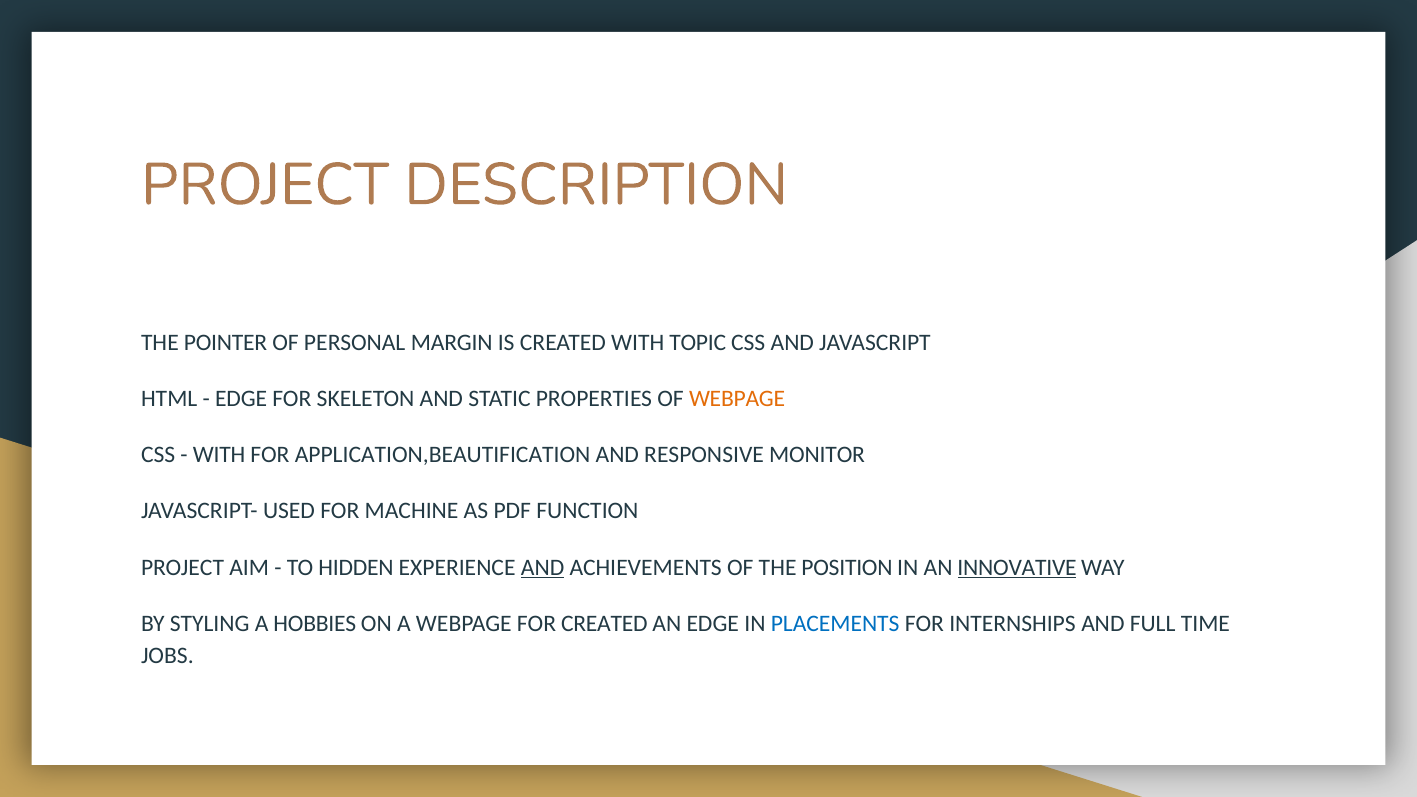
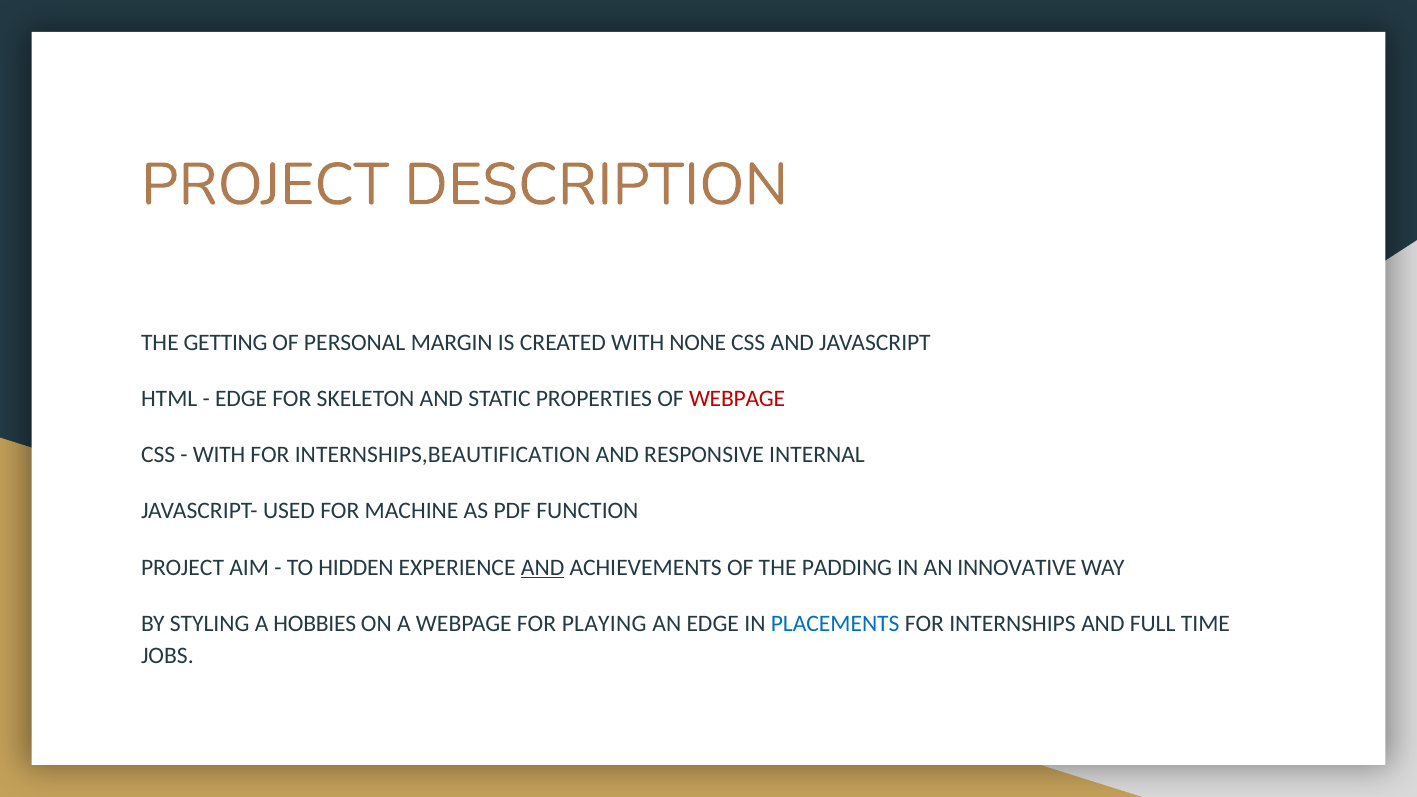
POINTER: POINTER -> GETTING (226, 343)
TOPIC: TOPIC -> NONE (698, 343)
WEBPAGE colour: orange -> red (737, 399)
APPLICATION,BEAUTIFICATION: APPLICATION,BEAUTIFICATION -> INTERNSHIPS,BEAUTIFICATION (443, 455)
MONITOR: MONITOR -> INTERNAL (817, 455)
POSITION: POSITION -> PADDING (847, 567)
INNOVATIVE underline: present -> none (1017, 567)
FOR CREATED: CREATED -> PLAYING (604, 624)
